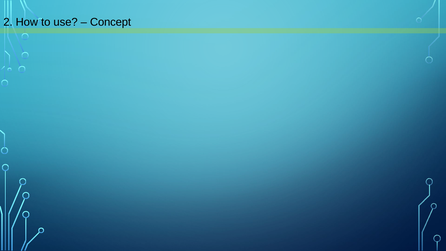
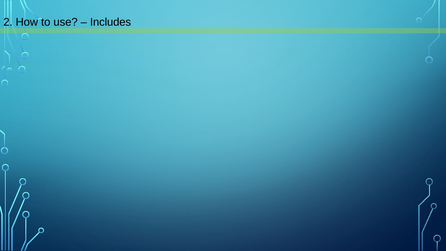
Concept: Concept -> Includes (111, 22)
